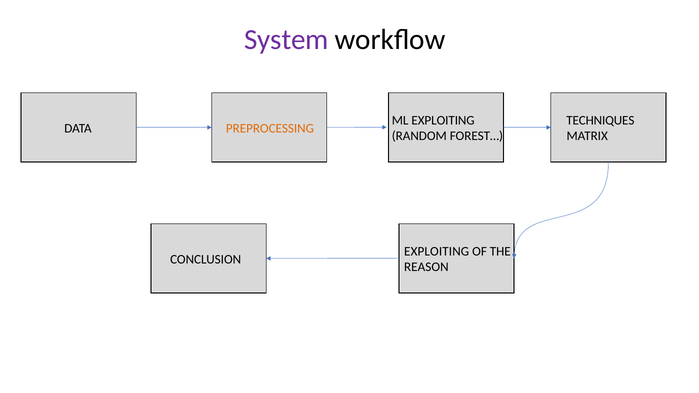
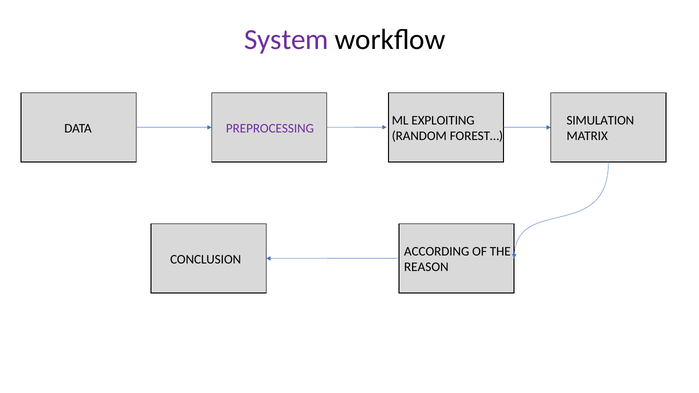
TECHNIQUES: TECHNIQUES -> SIMULATION (600, 120)
PREPROCESSING colour: orange -> purple (270, 128)
EXPLOITING: EXPLOITING -> ACCORDING (437, 251)
